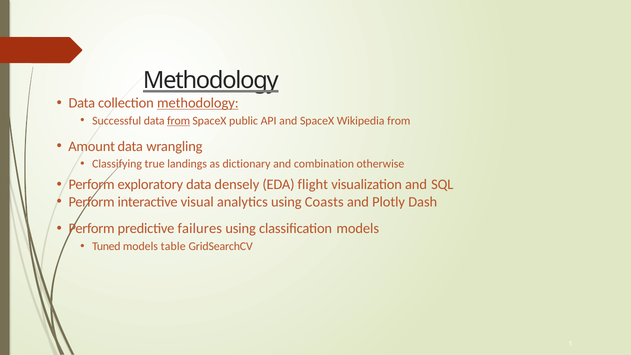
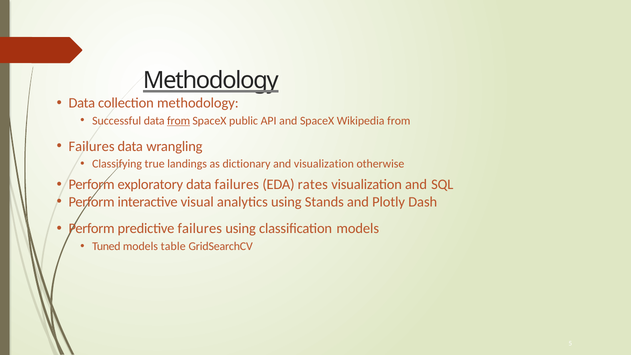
methodology underline: present -> none (198, 103)
Amount: Amount -> Failures (92, 146)
and combination: combination -> visualization (324, 164)
data densely: densely -> failures (237, 184)
flight: flight -> rates (313, 184)
Coasts: Coasts -> Stands (324, 202)
